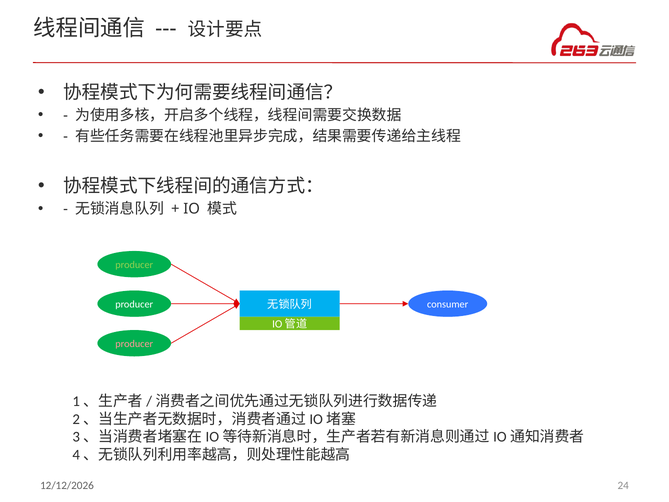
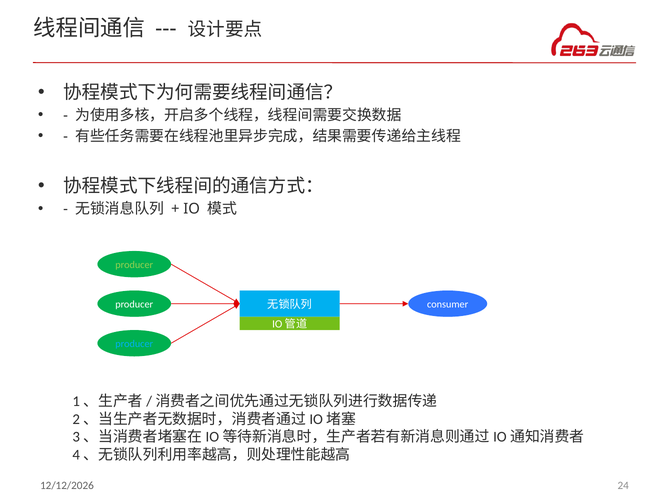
producer colour: pink -> light blue (134, 344)
